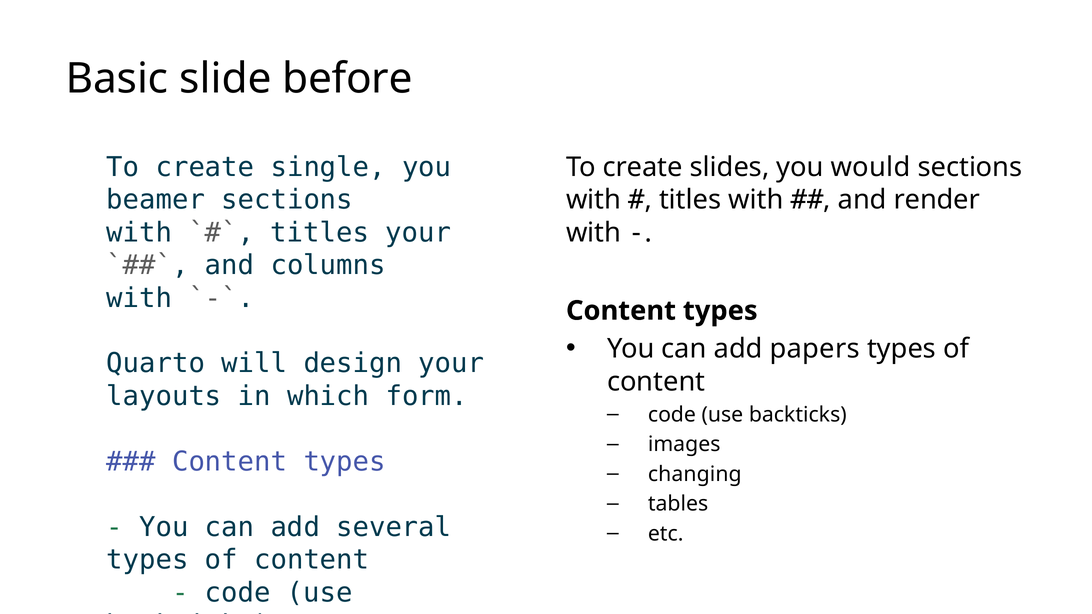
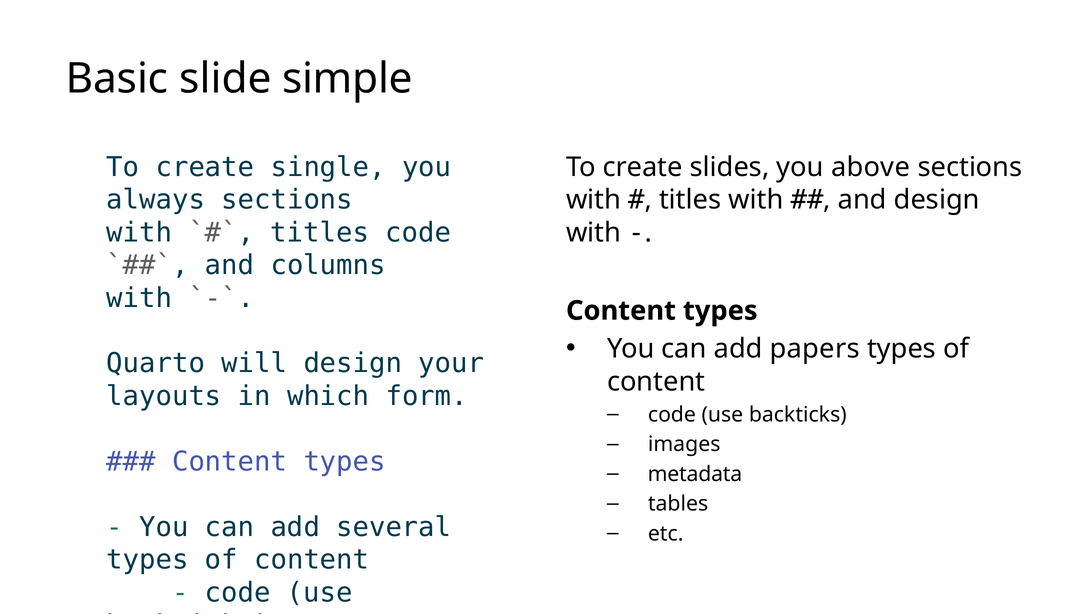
before: before -> simple (348, 79)
would: would -> above (871, 167)
beamer: beamer -> always (156, 200)
and render: render -> design (937, 200)
titles your: your -> code (418, 233)
changing: changing -> metadata (695, 474)
